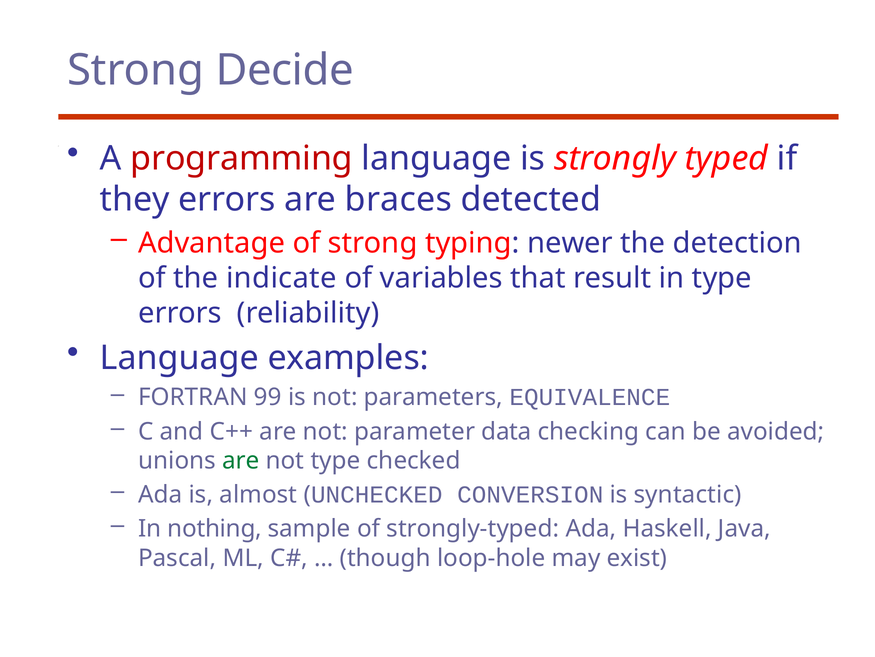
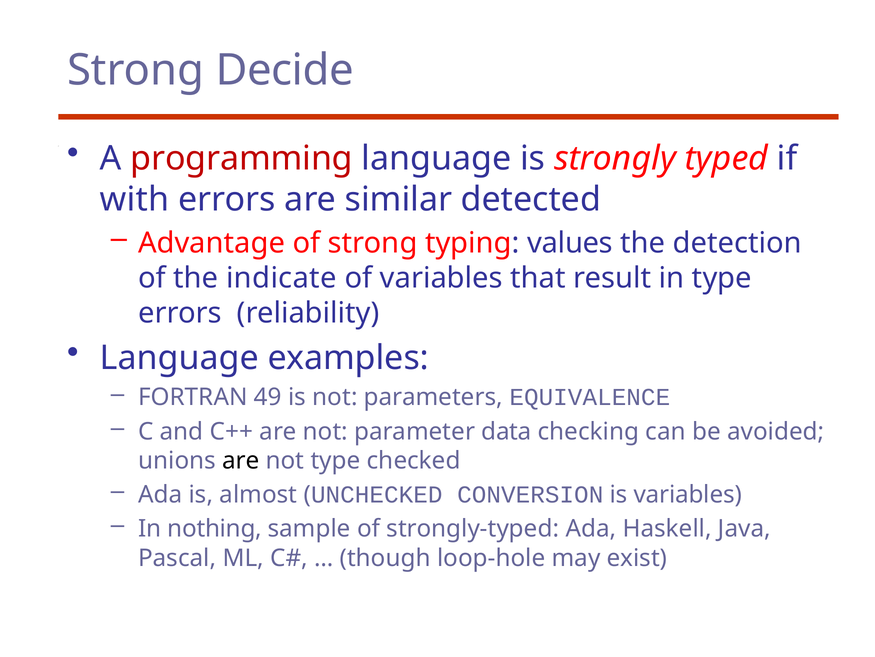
they: they -> with (135, 199)
braces: braces -> similar (399, 199)
newer: newer -> values (570, 243)
99: 99 -> 49 (268, 397)
are colour: green -> black (241, 460)
is syntactic: syntactic -> variables (688, 494)
